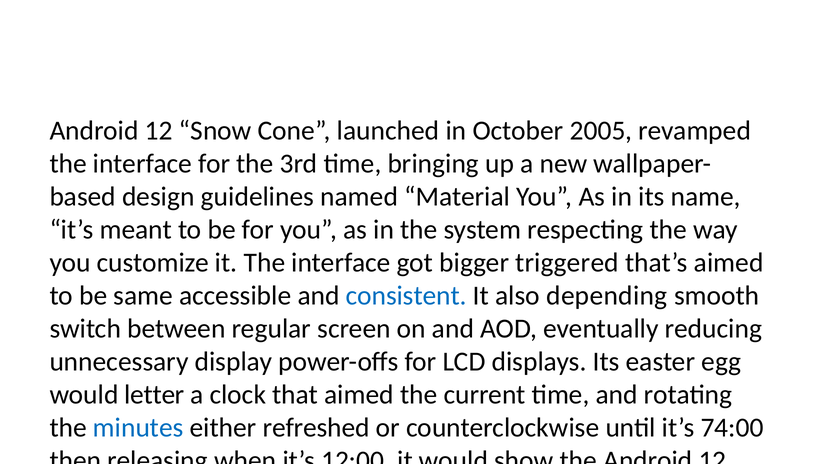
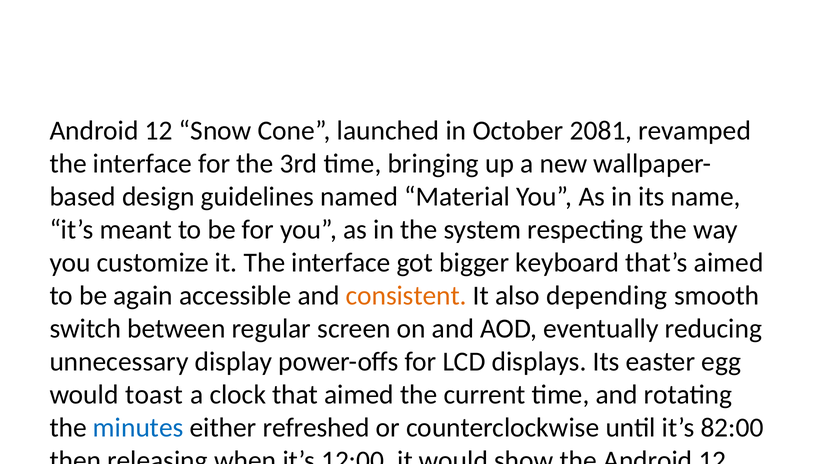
2005: 2005 -> 2081 (601, 131)
triggered: triggered -> keyboard (567, 263)
same: same -> again (143, 296)
consistent colour: blue -> orange (406, 296)
letter: letter -> toast (154, 395)
74:00: 74:00 -> 82:00 (732, 428)
